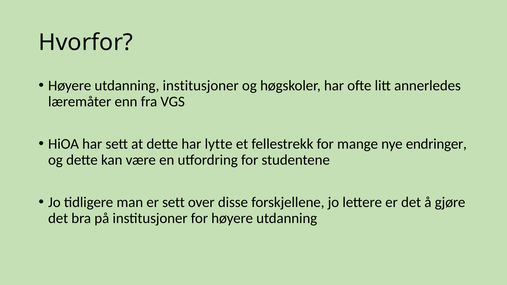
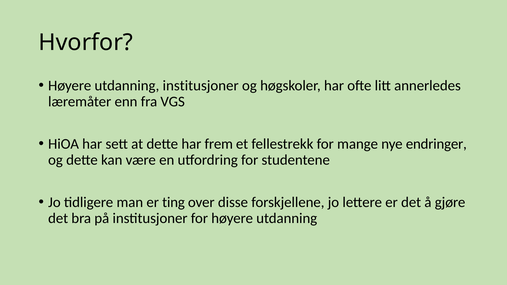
lytte: lytte -> frem (219, 144)
er sett: sett -> ting (174, 202)
